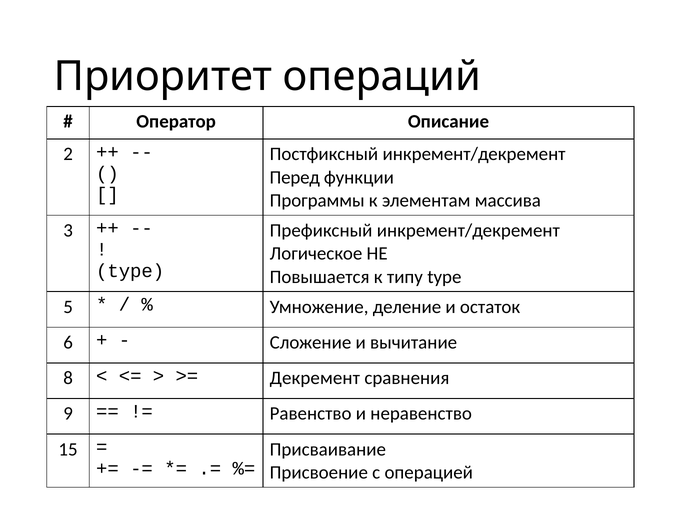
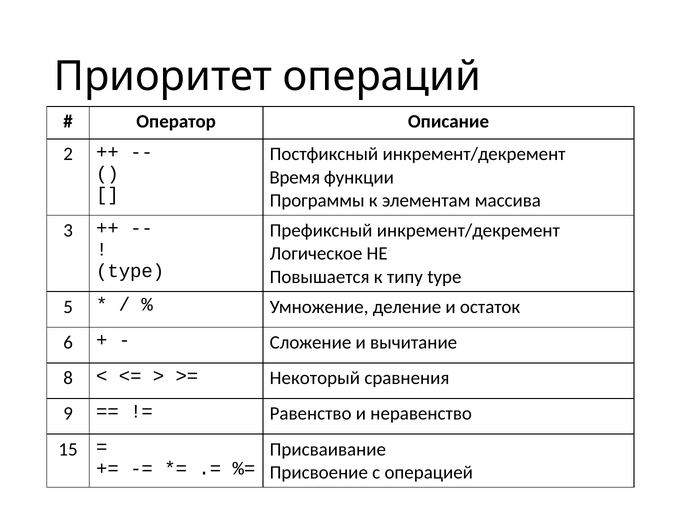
Перед: Перед -> Время (295, 177)
Декремент: Декремент -> Некоторый (315, 378)
